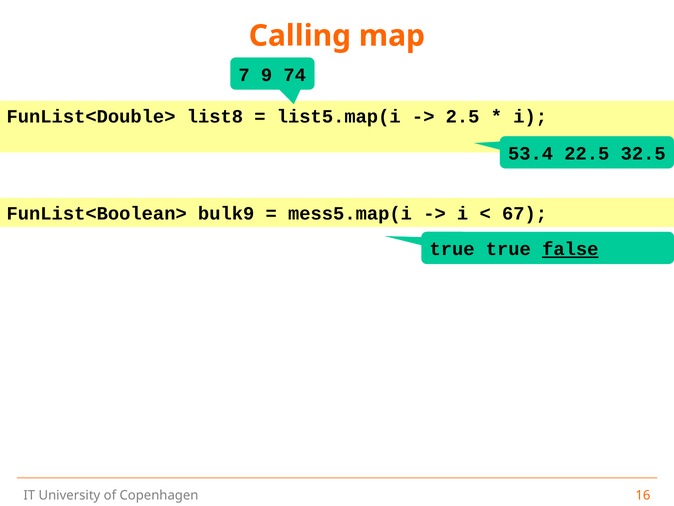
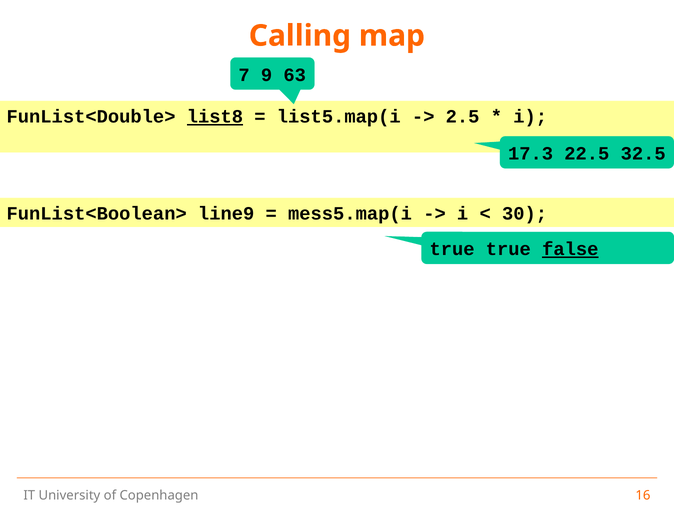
74: 74 -> 63 (295, 75)
list8 underline: none -> present (215, 117)
53.4: 53.4 -> 17.3 (531, 153)
bulk9: bulk9 -> line9 (226, 214)
67: 67 -> 30 (525, 214)
